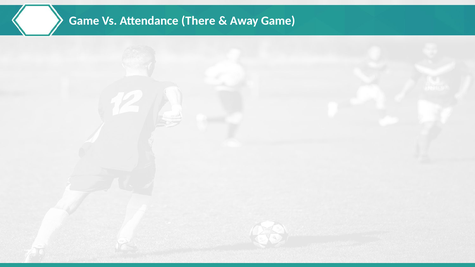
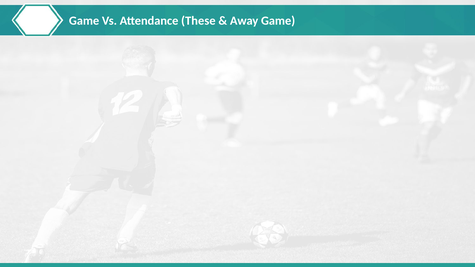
There: There -> These (198, 21)
